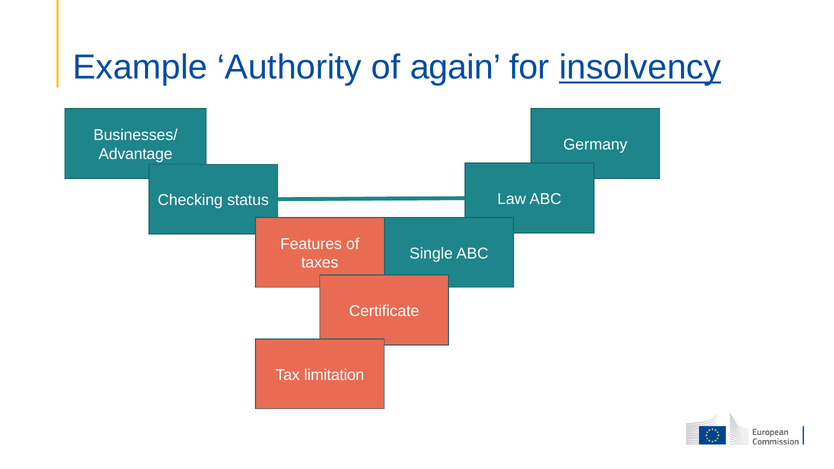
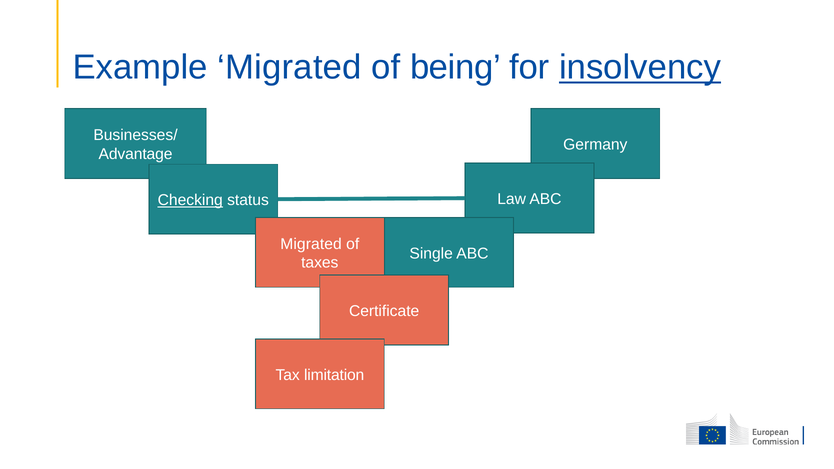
Example Authority: Authority -> Migrated (289, 68)
again: again -> being (455, 68)
Checking underline: none -> present (190, 200)
Features: Features -> Migrated (311, 244)
